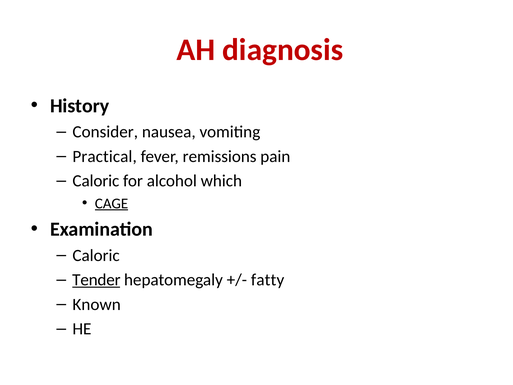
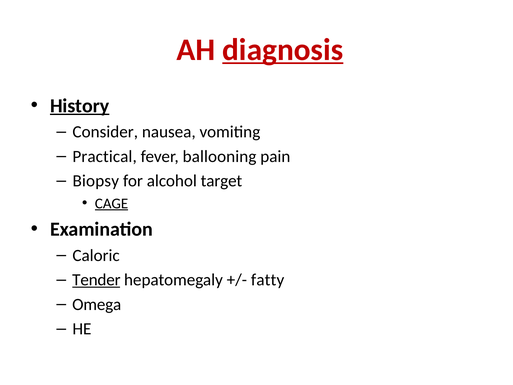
diagnosis underline: none -> present (283, 50)
History underline: none -> present (80, 106)
remissions: remissions -> ballooning (220, 156)
Caloric: Caloric -> Biopsy (96, 181)
which: which -> target (221, 181)
Known: Known -> Omega (97, 304)
